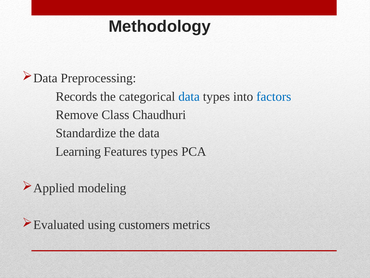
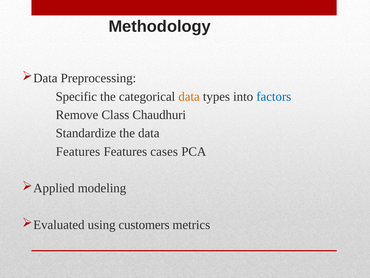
Records: Records -> Specific (76, 96)
data colour: blue -> orange (189, 96)
Learning: Learning -> Features (78, 151)
Features types: types -> cases (164, 151)
